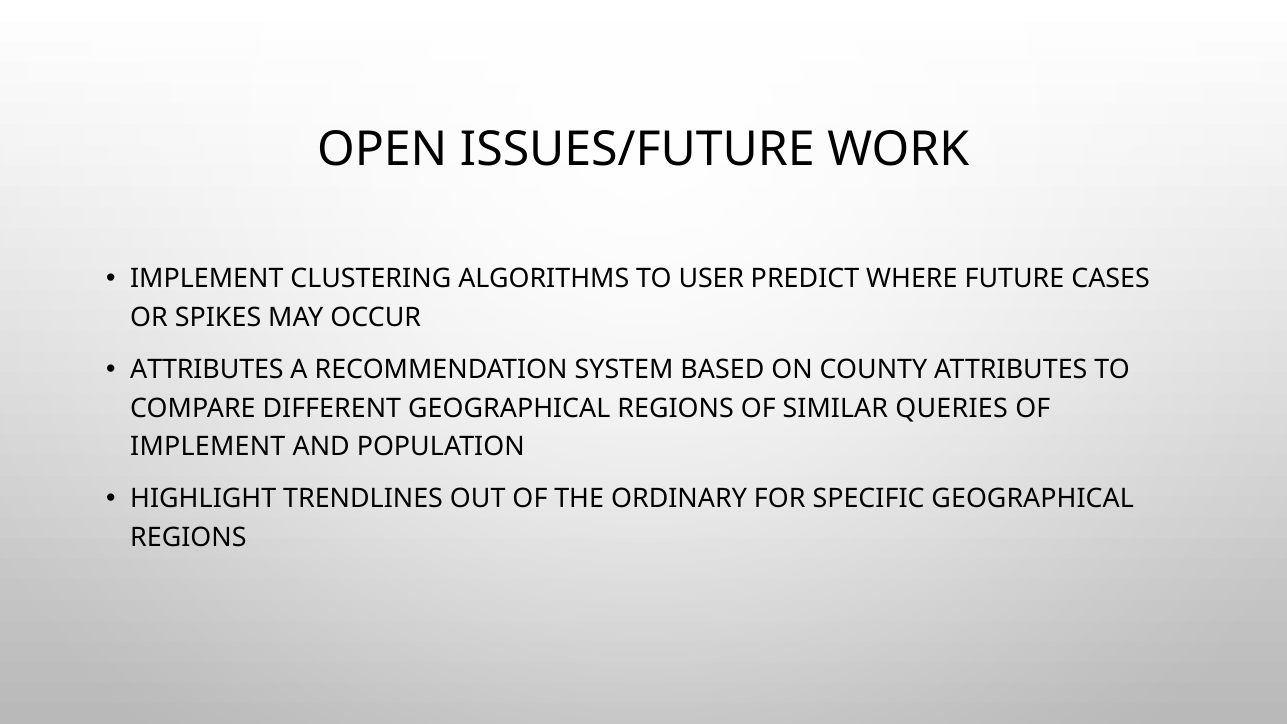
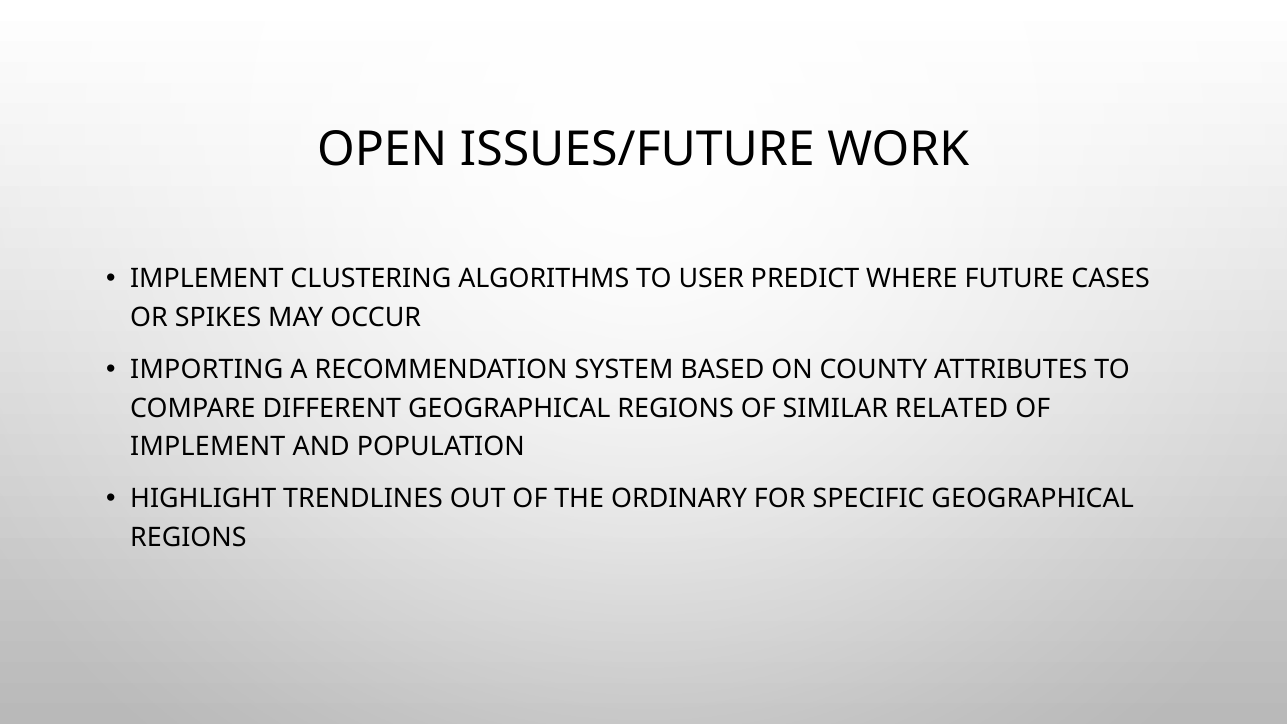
ATTRIBUTES: ATTRIBUTES -> IMPORTING (207, 370)
QUERIES: QUERIES -> RELATED (952, 408)
